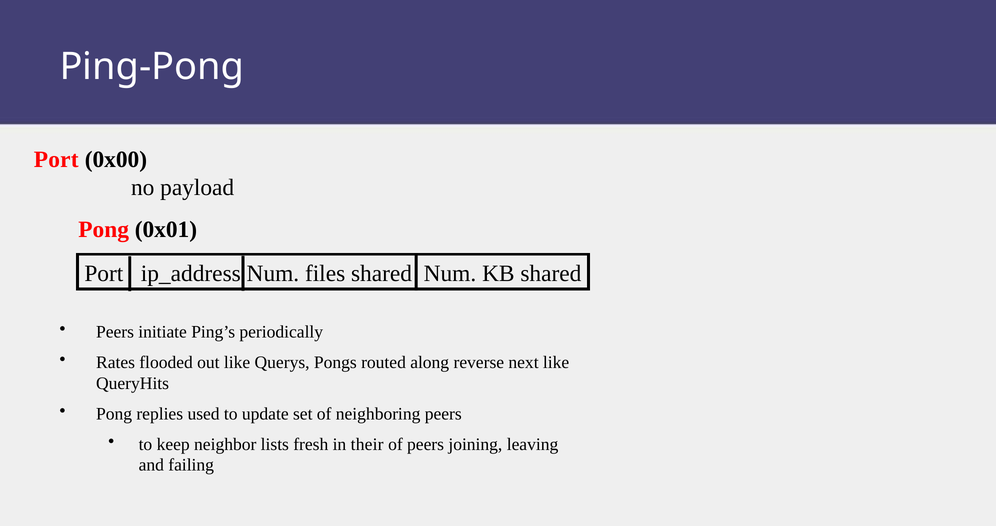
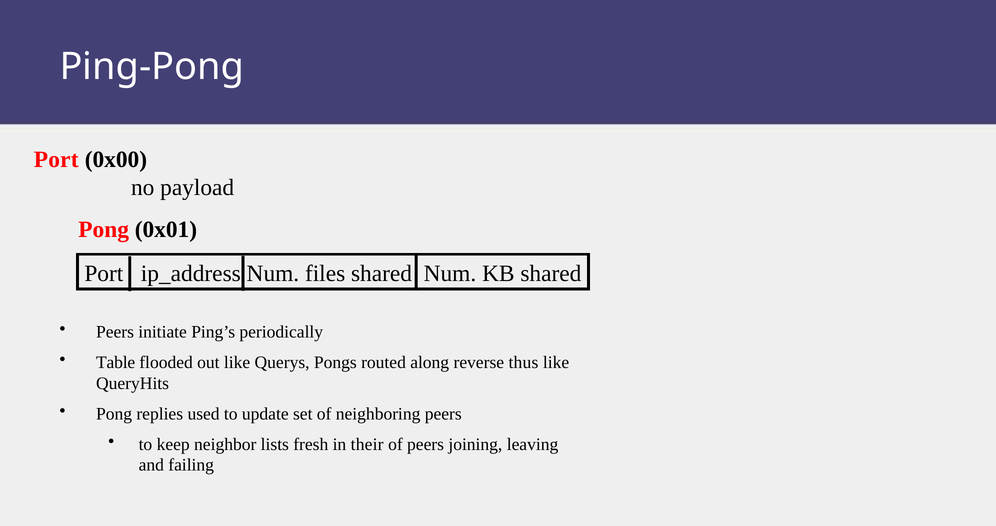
Rates: Rates -> Table (116, 363)
next: next -> thus (523, 363)
